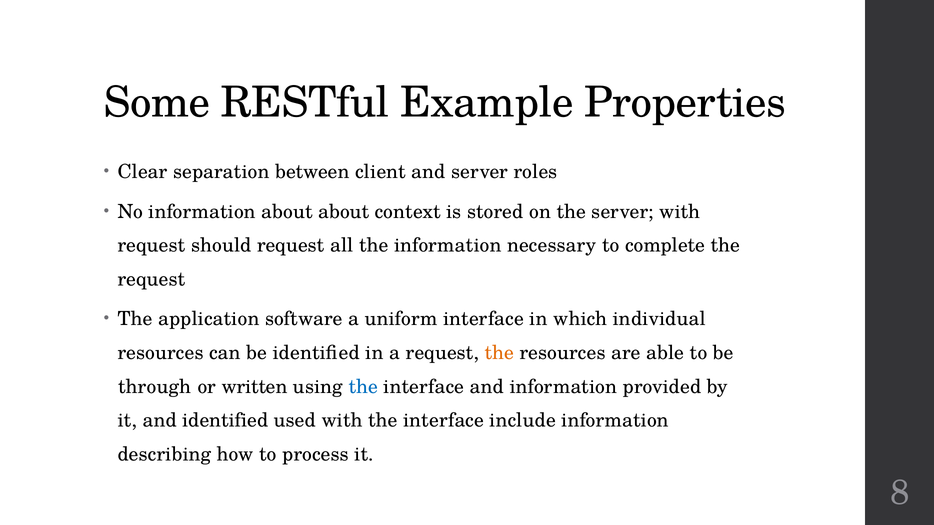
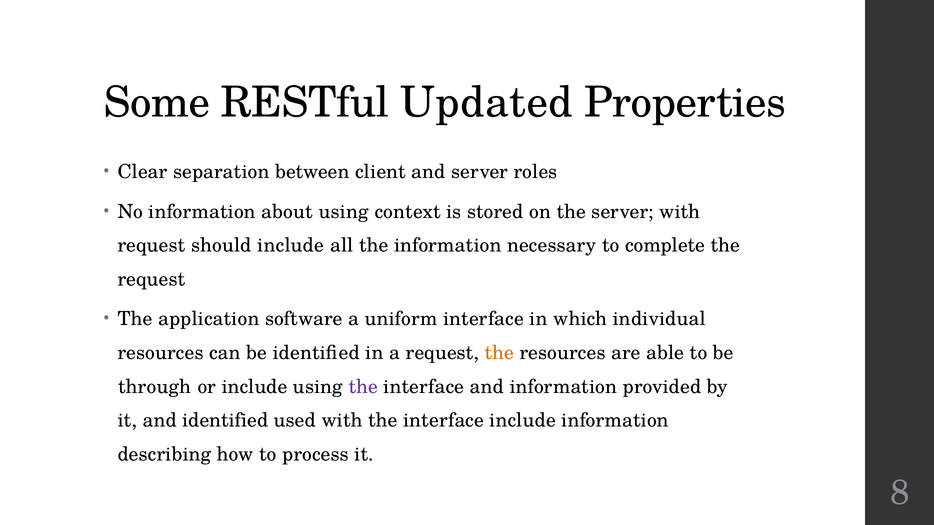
Example: Example -> Updated (487, 103)
about about: about -> using (344, 212)
should request: request -> include (291, 246)
or written: written -> include (255, 387)
the colour: blue -> purple (363, 387)
